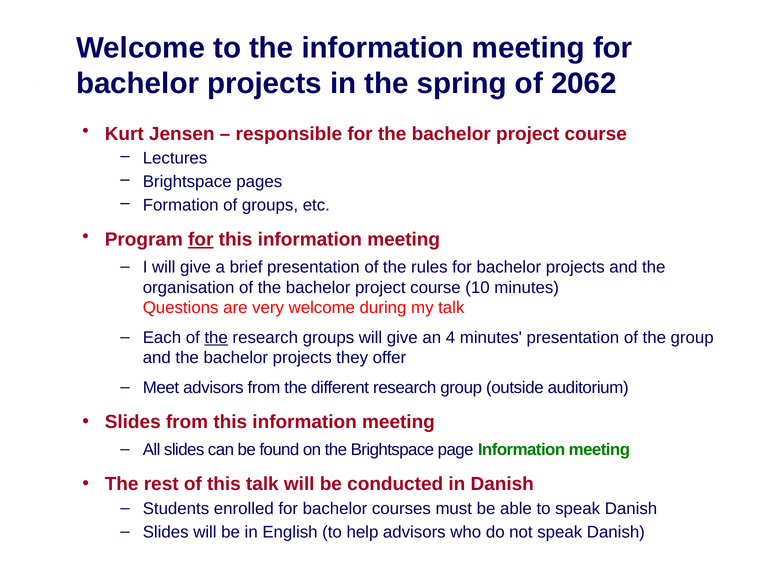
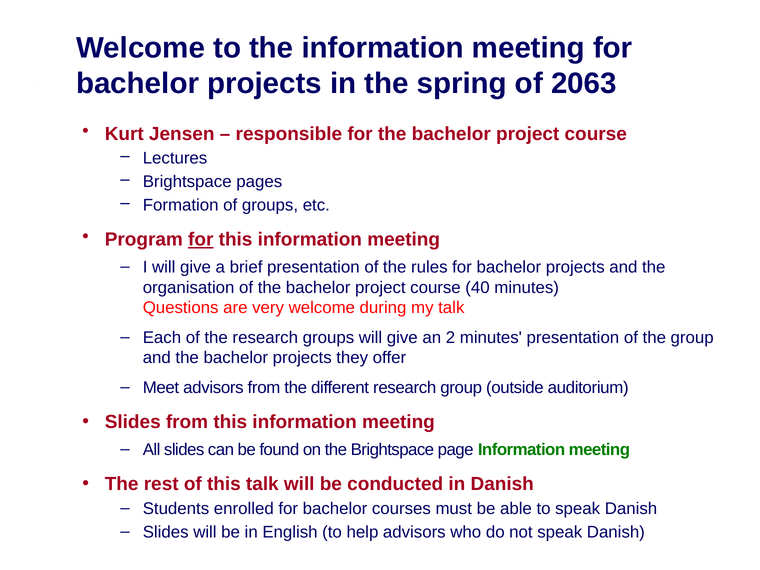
2062: 2062 -> 2063 (584, 83)
10: 10 -> 40 (478, 288)
the underline: present -> none (216, 338)
4: 4 -> 2 (450, 338)
